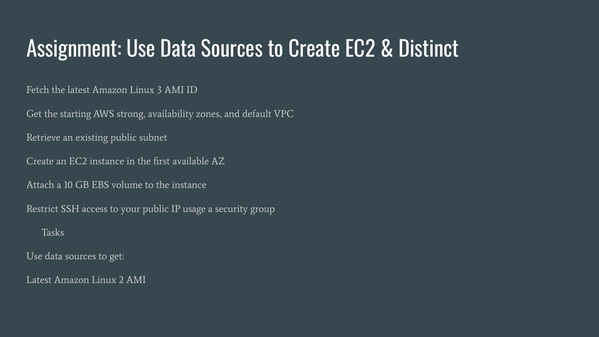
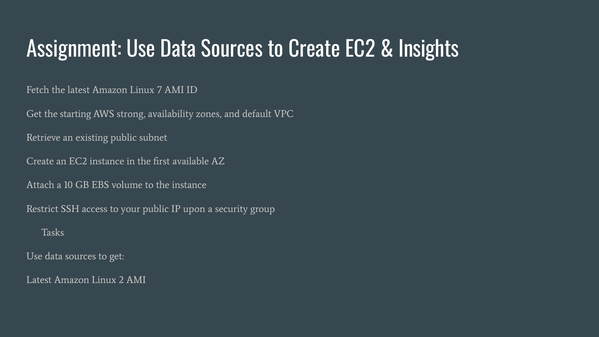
Distinct: Distinct -> Insights (429, 50)
3: 3 -> 7 (159, 90)
usage: usage -> upon (194, 209)
